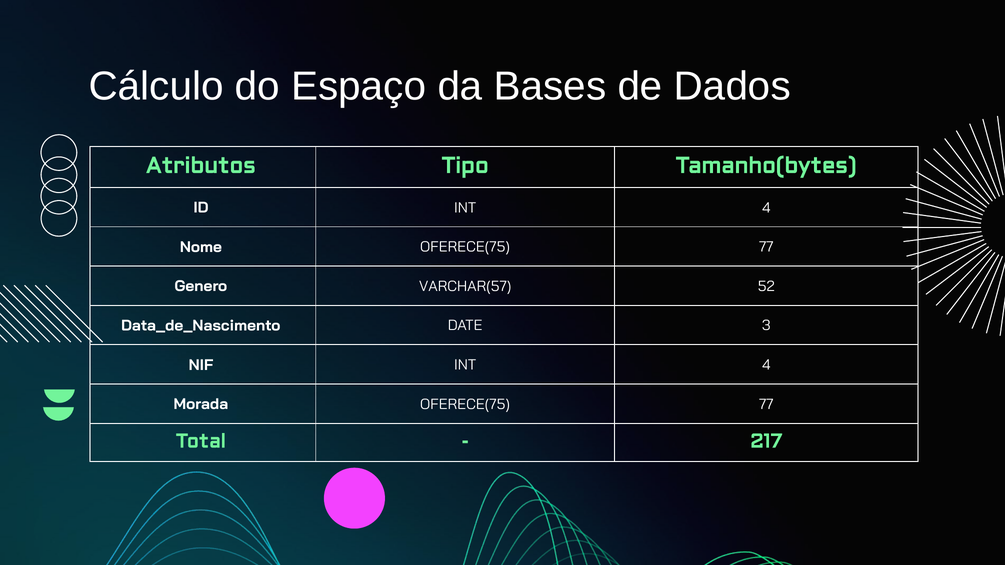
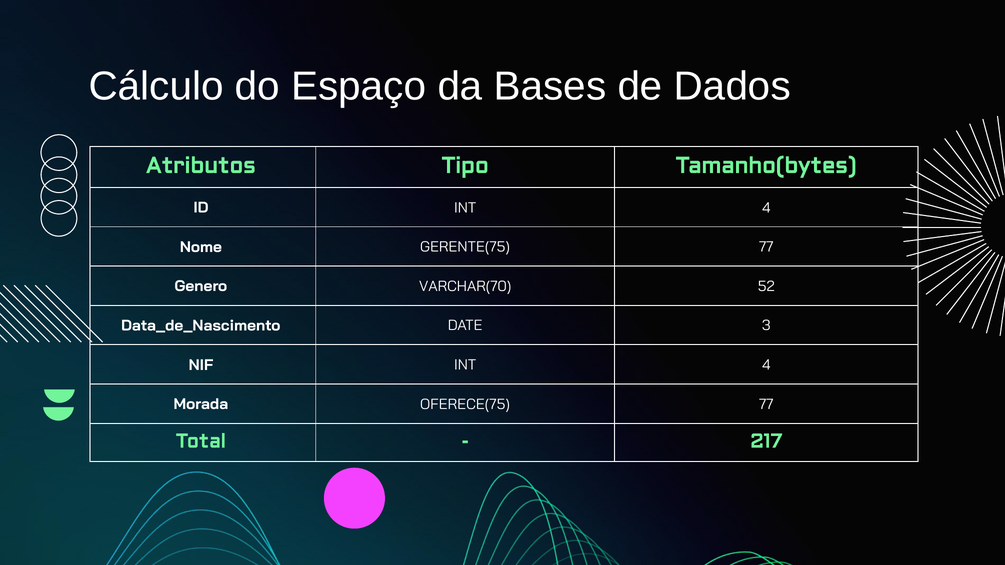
Nome OFERECE(75: OFERECE(75 -> GERENTE(75 (465, 247)
VARCHAR(57: VARCHAR(57 -> VARCHAR(70 (465, 287)
